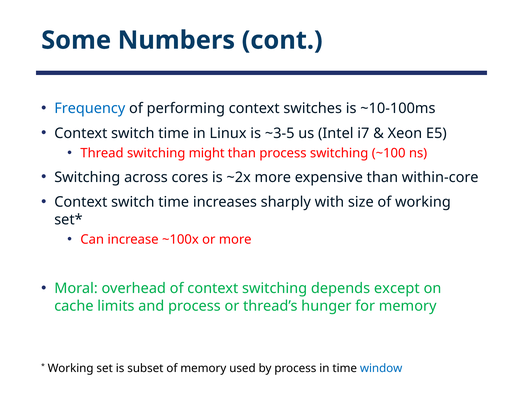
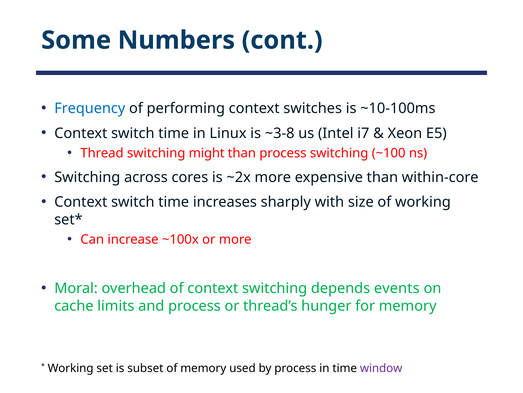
~3-5: ~3-5 -> ~3-8 (280, 133)
except: except -> events (397, 288)
window colour: blue -> purple (381, 368)
